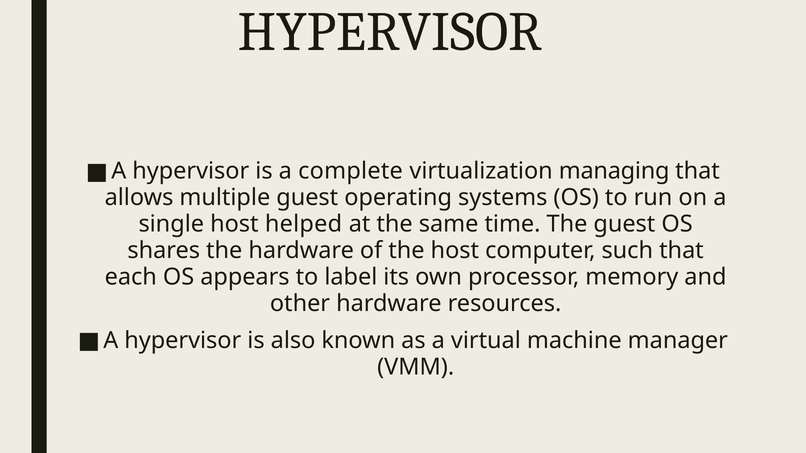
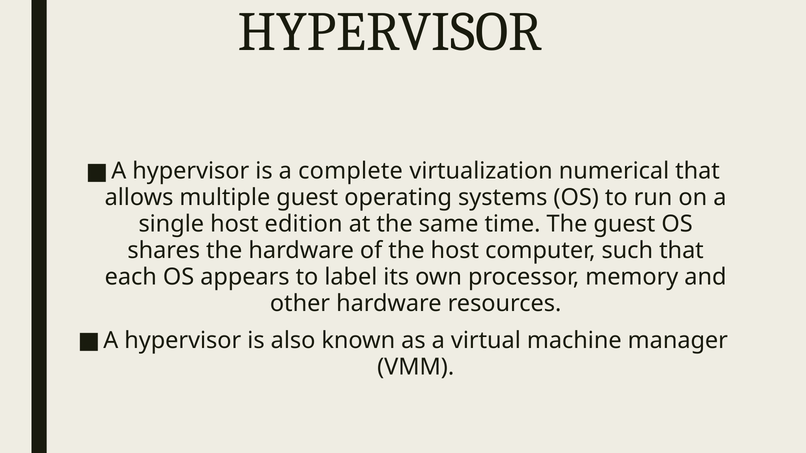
managing: managing -> numerical (614, 171)
helped: helped -> edition (304, 224)
